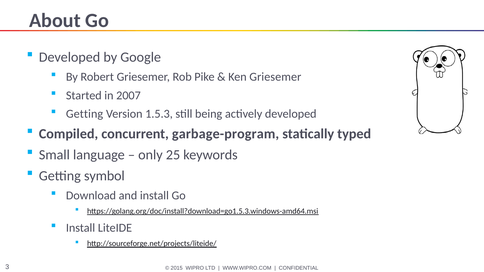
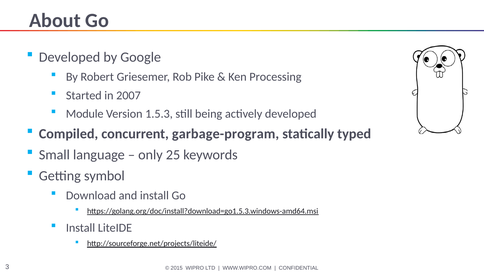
Ken Griesemer: Griesemer -> Processing (275, 77)
Getting: Getting -> Module (85, 114)
